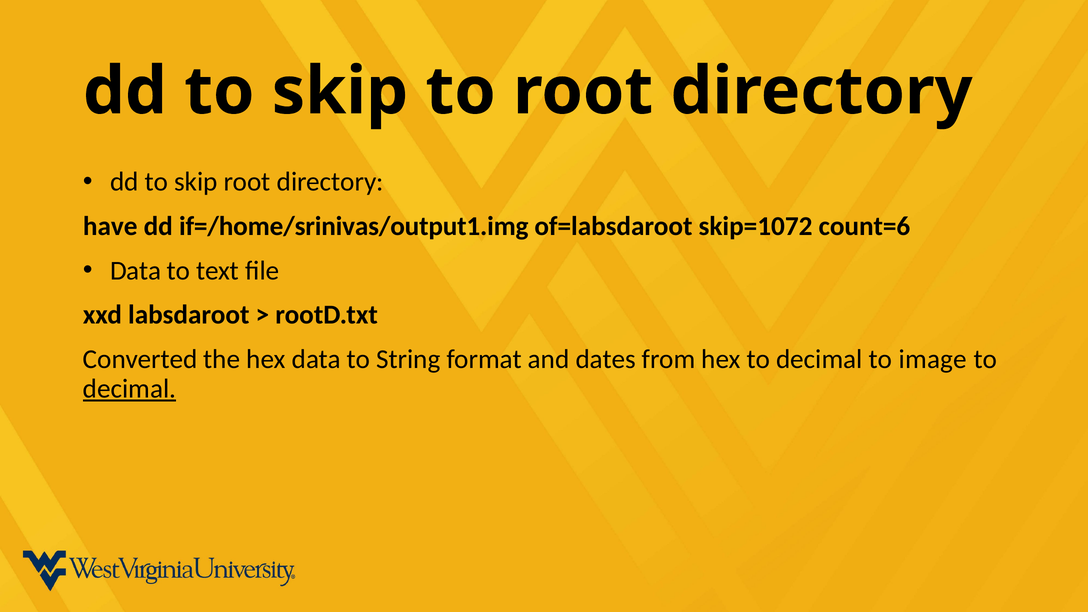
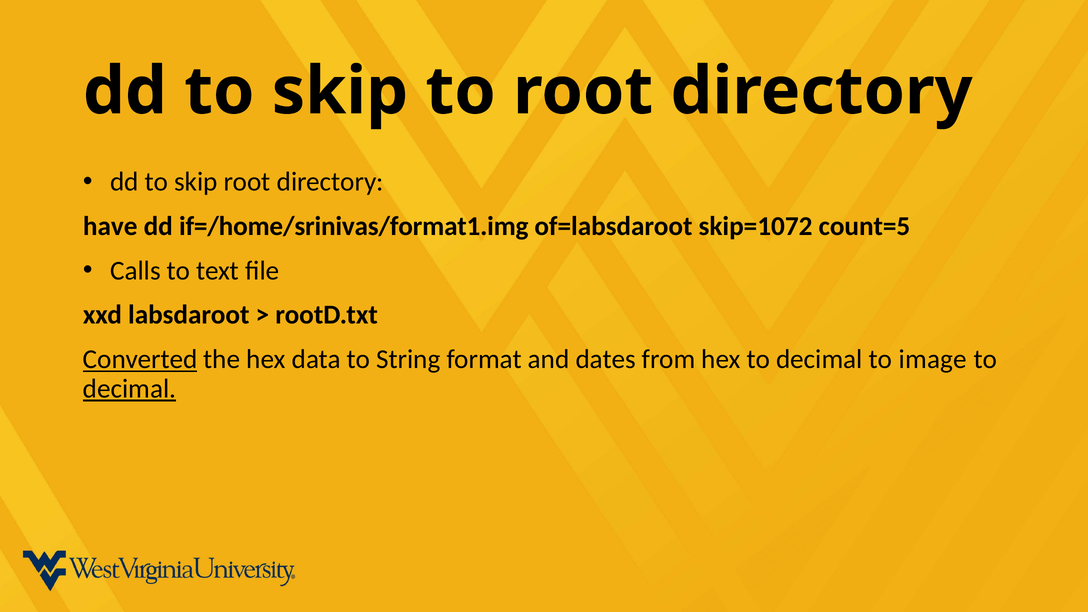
if=/home/srinivas/output1.img: if=/home/srinivas/output1.img -> if=/home/srinivas/format1.img (354, 226)
count=6: count=6 -> count=5 (864, 226)
Data: Data -> Calls (135, 271)
Converted underline: none -> present (140, 359)
